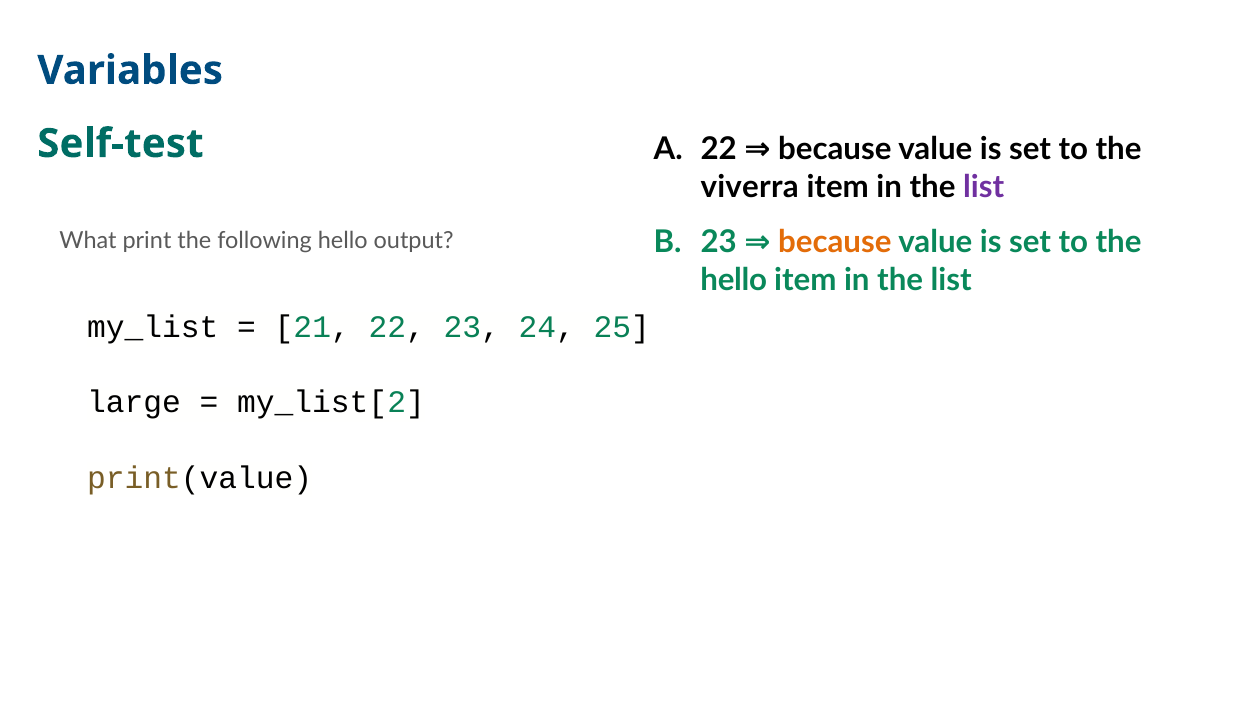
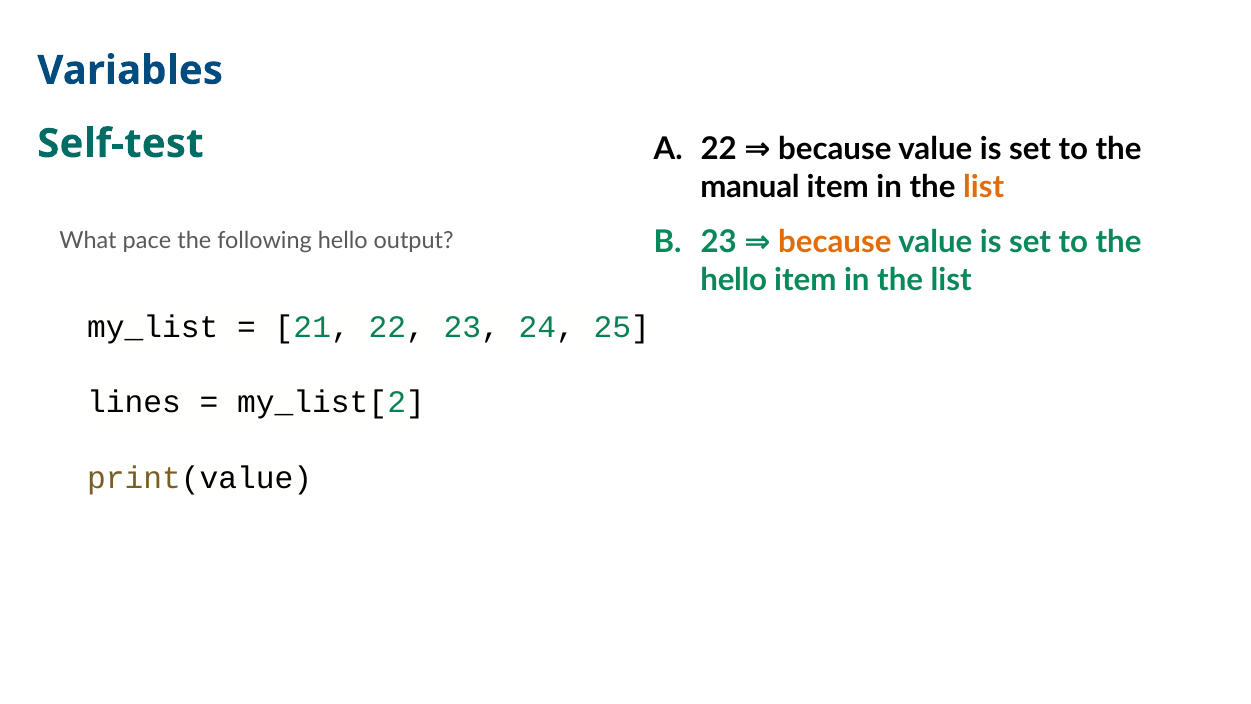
viverra: viverra -> manual (750, 187)
list colour: purple -> orange (984, 187)
print: print -> pace (147, 240)
large: large -> lines (134, 402)
